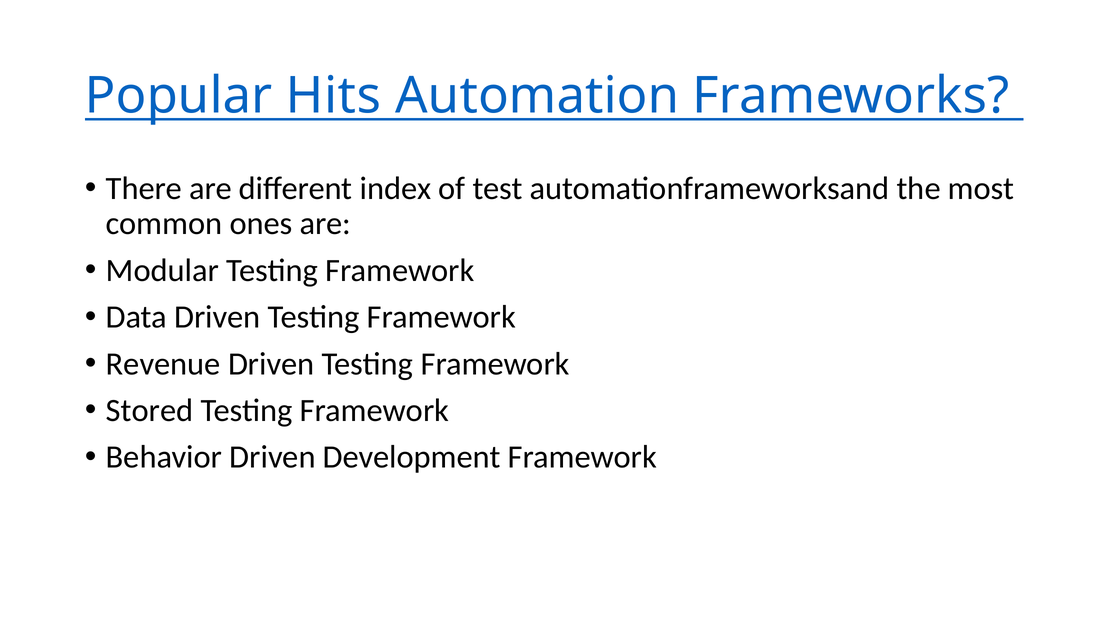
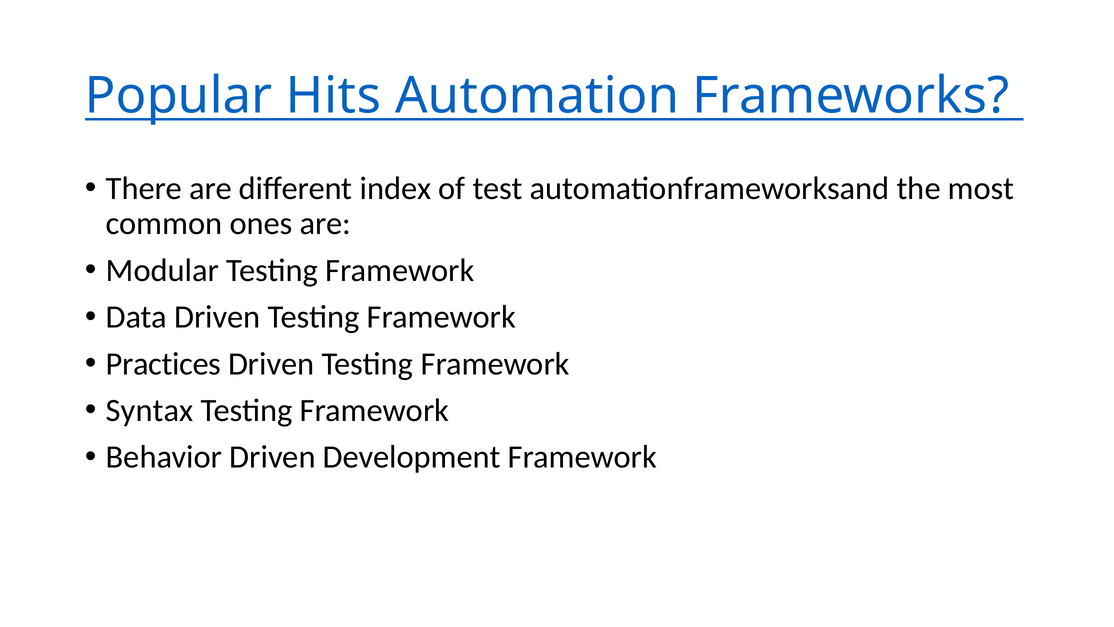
Revenue: Revenue -> Practices (163, 364)
Stored: Stored -> Syntax (150, 410)
